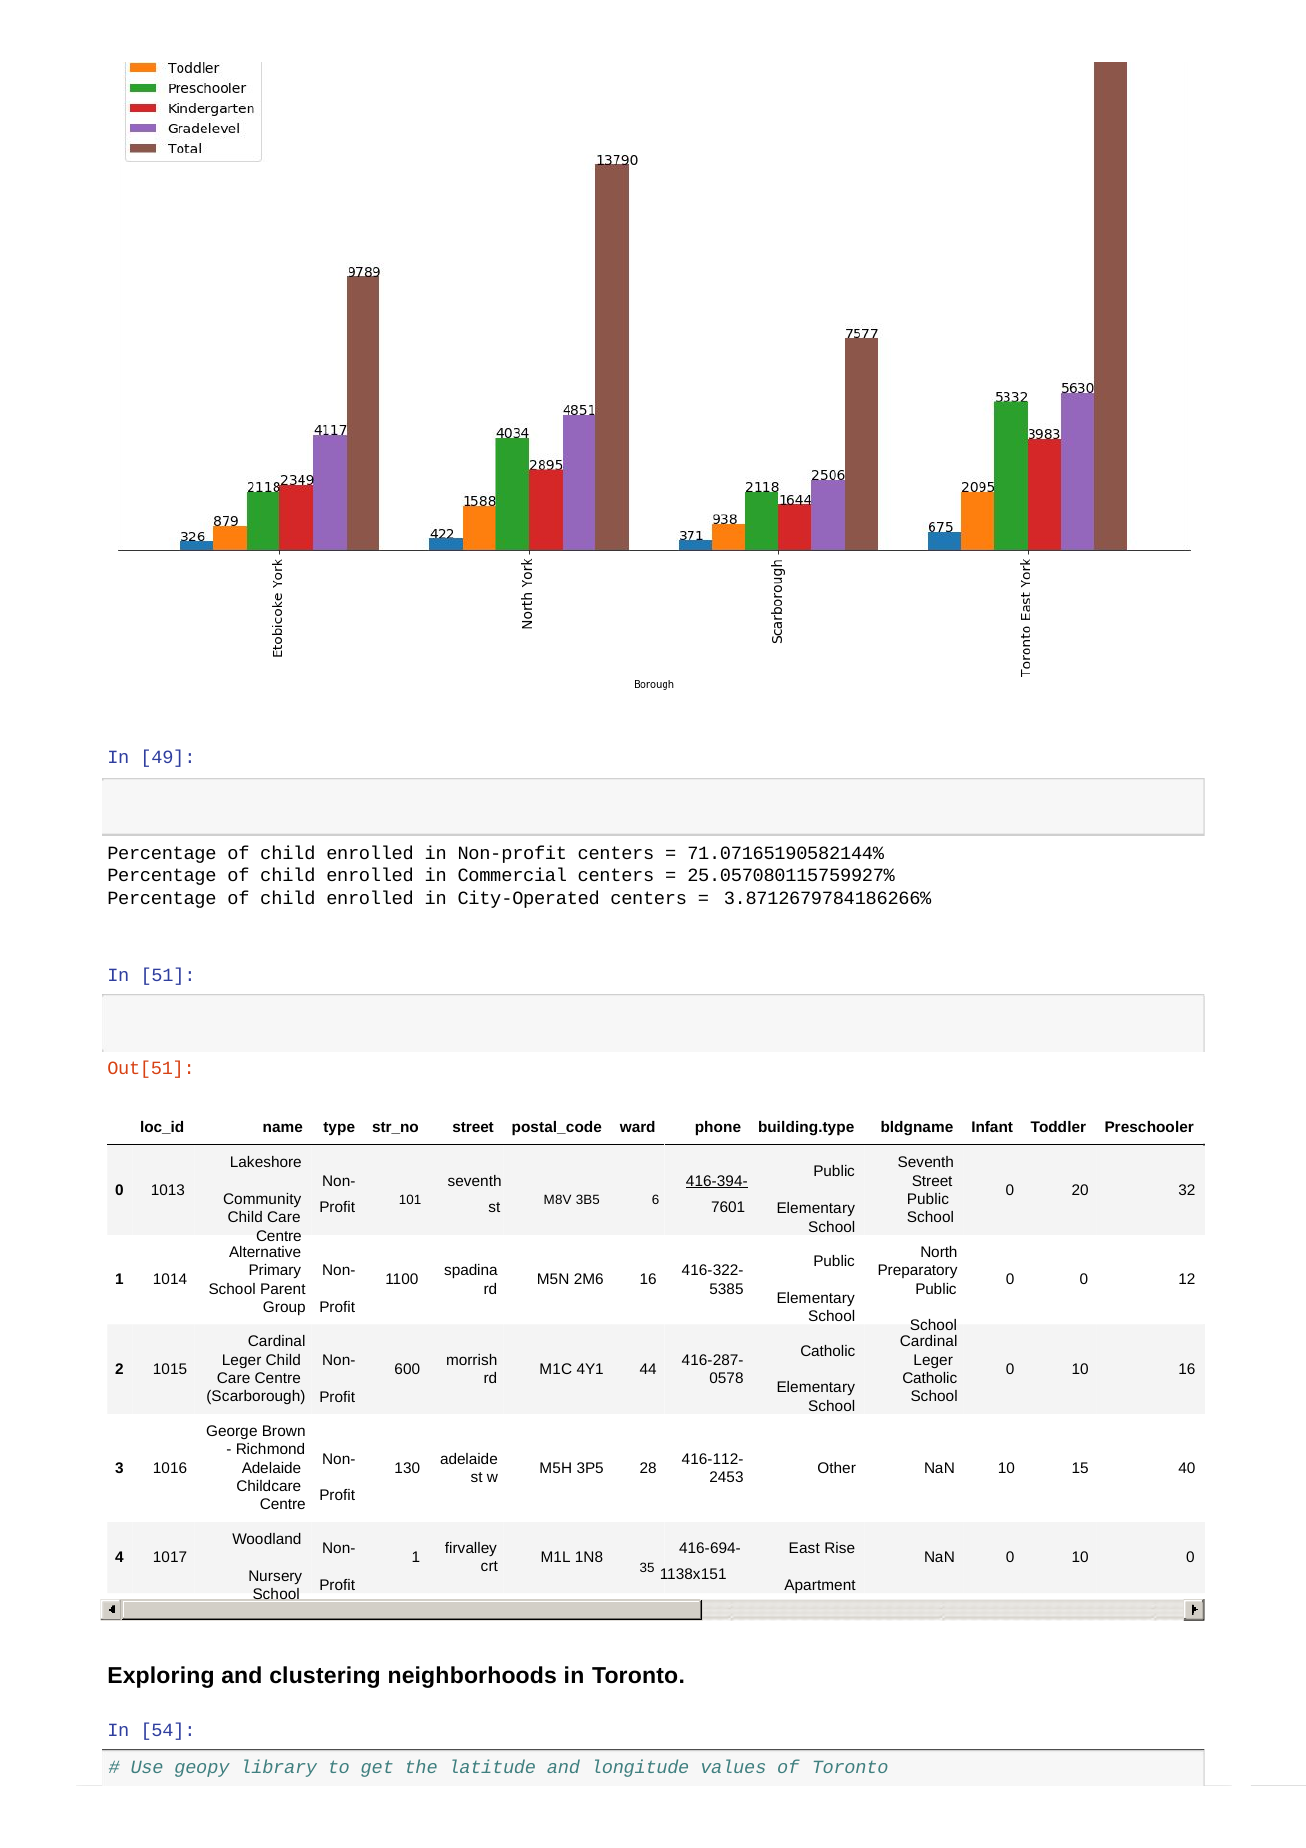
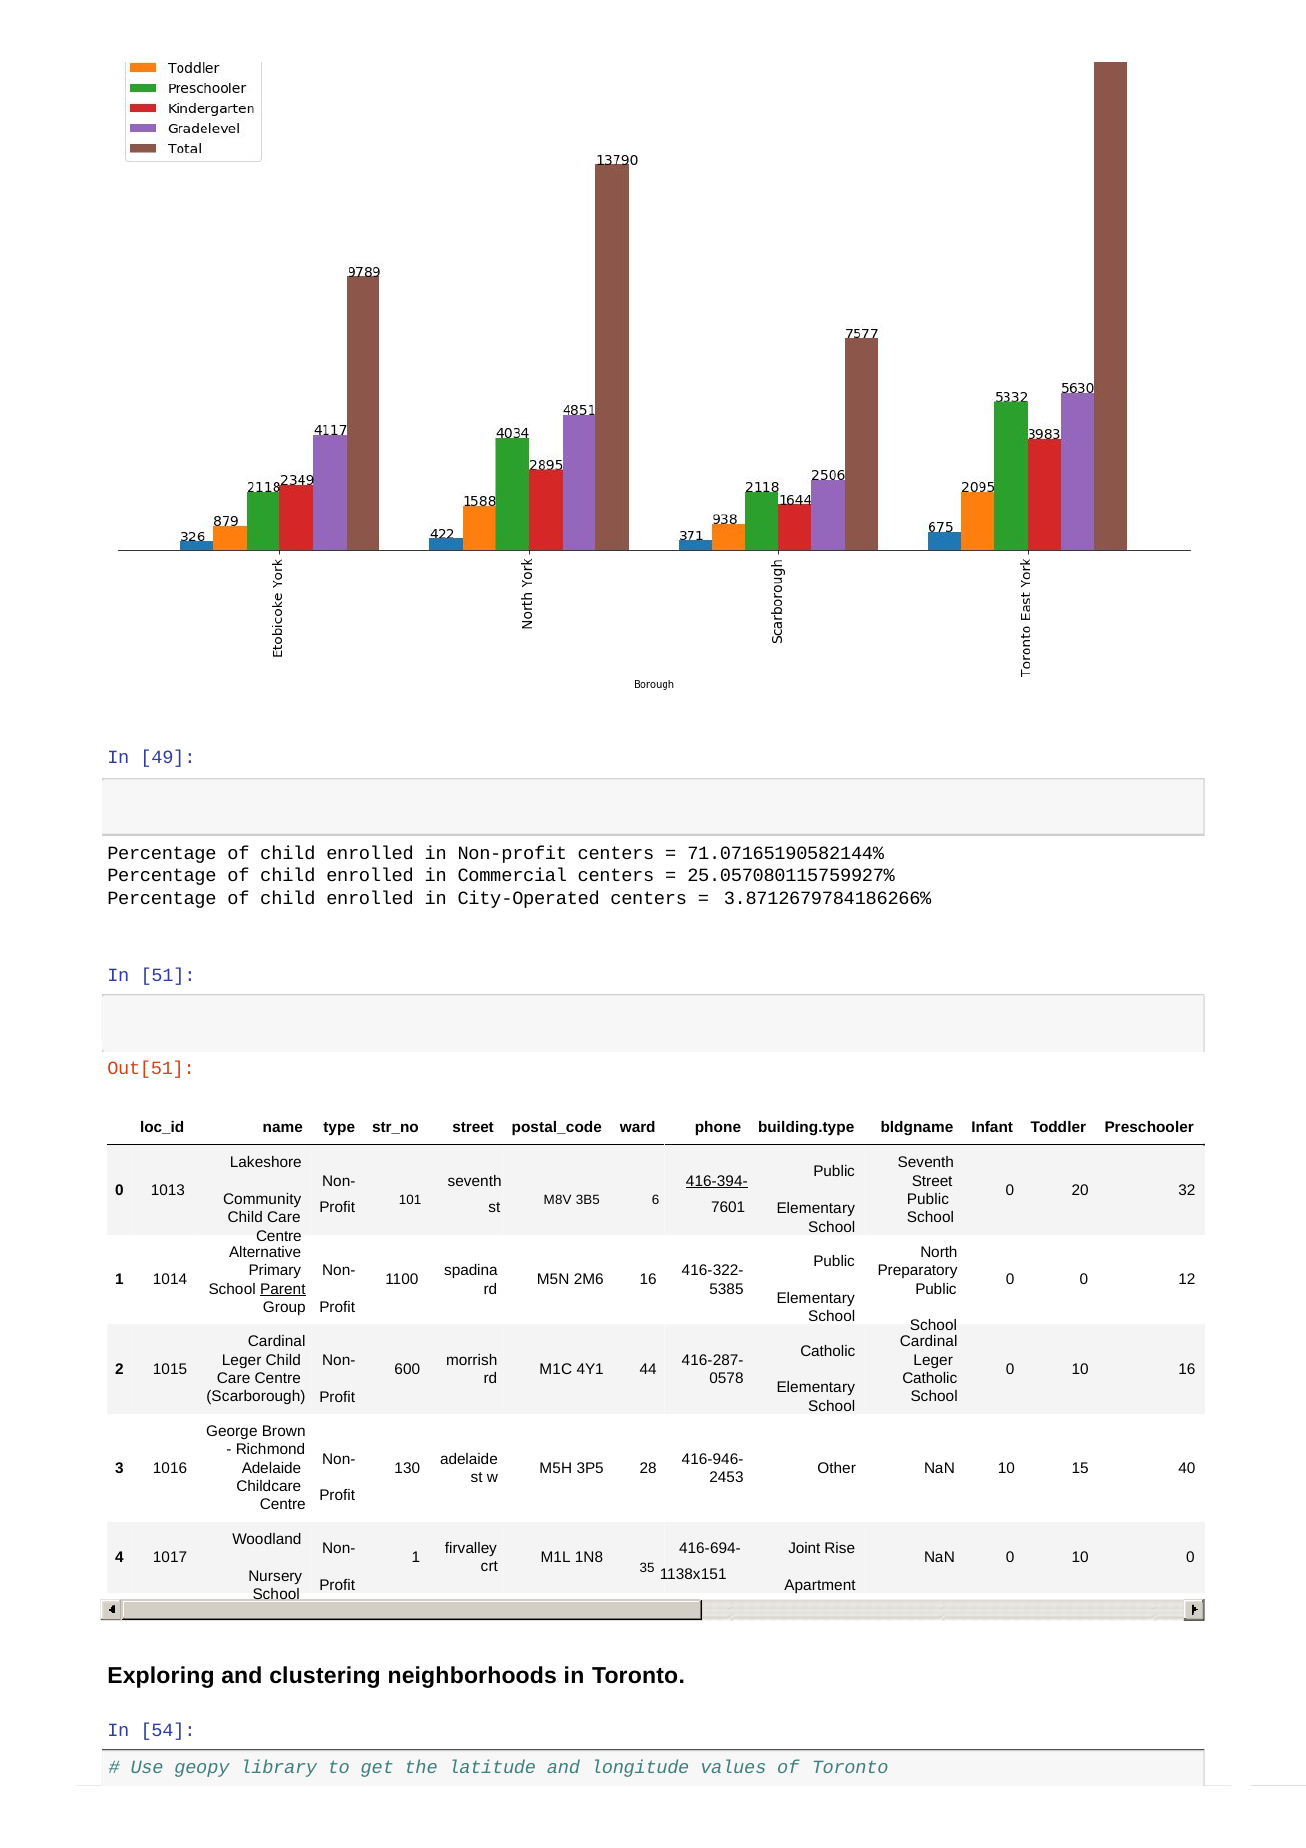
Parent underline: none -> present (283, 1289)
416-112-: 416-112- -> 416-946- (713, 1459)
East: East -> Joint (804, 1549)
